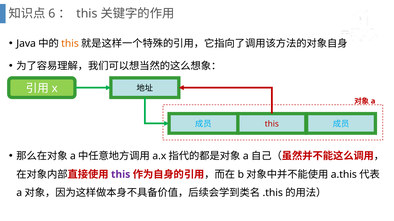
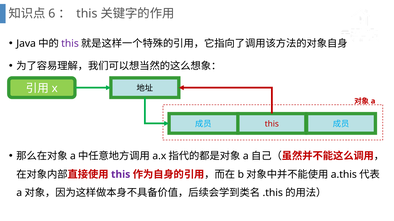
this colour: orange -> purple (70, 44)
